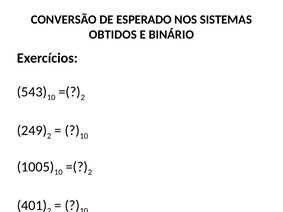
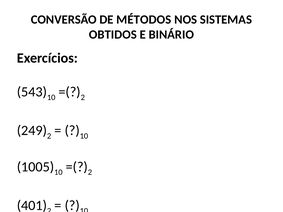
ESPERADO: ESPERADO -> MÉTODOS (144, 20)
